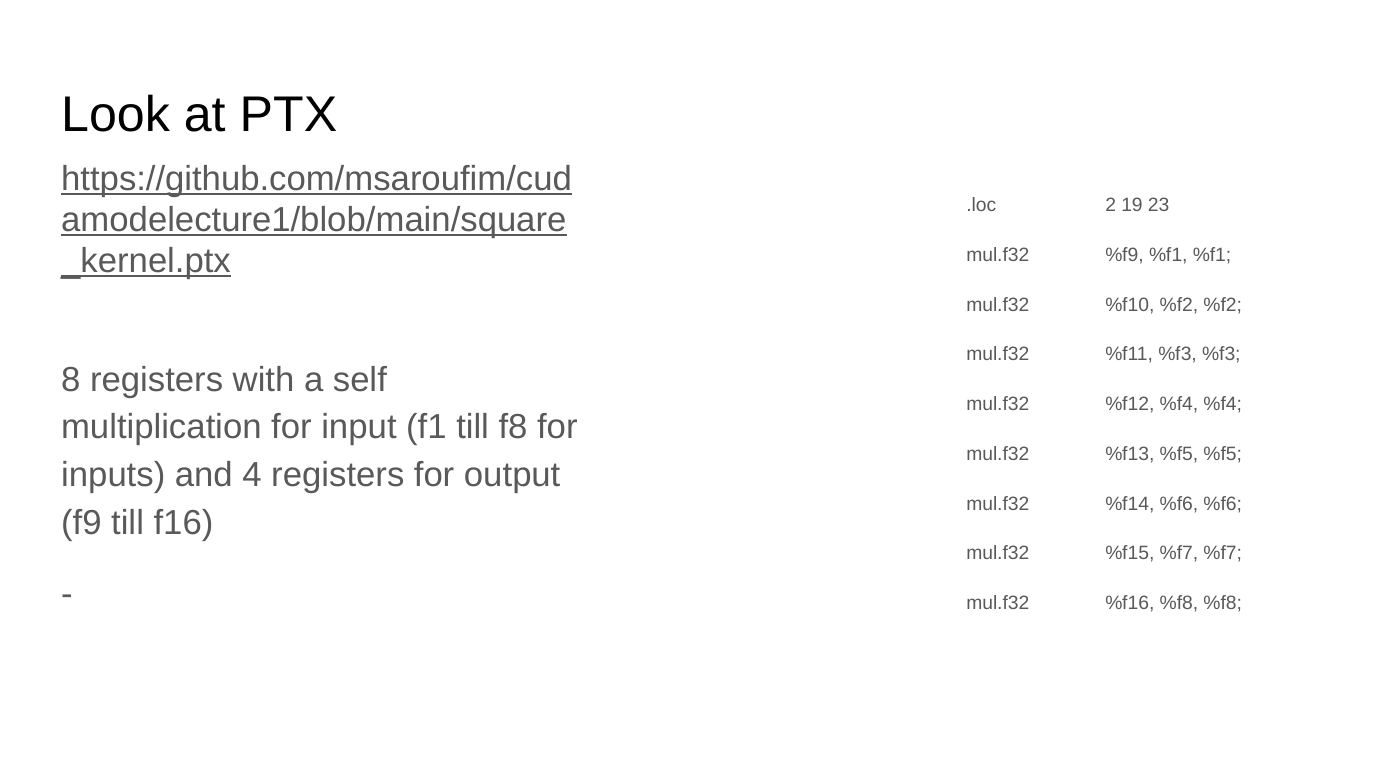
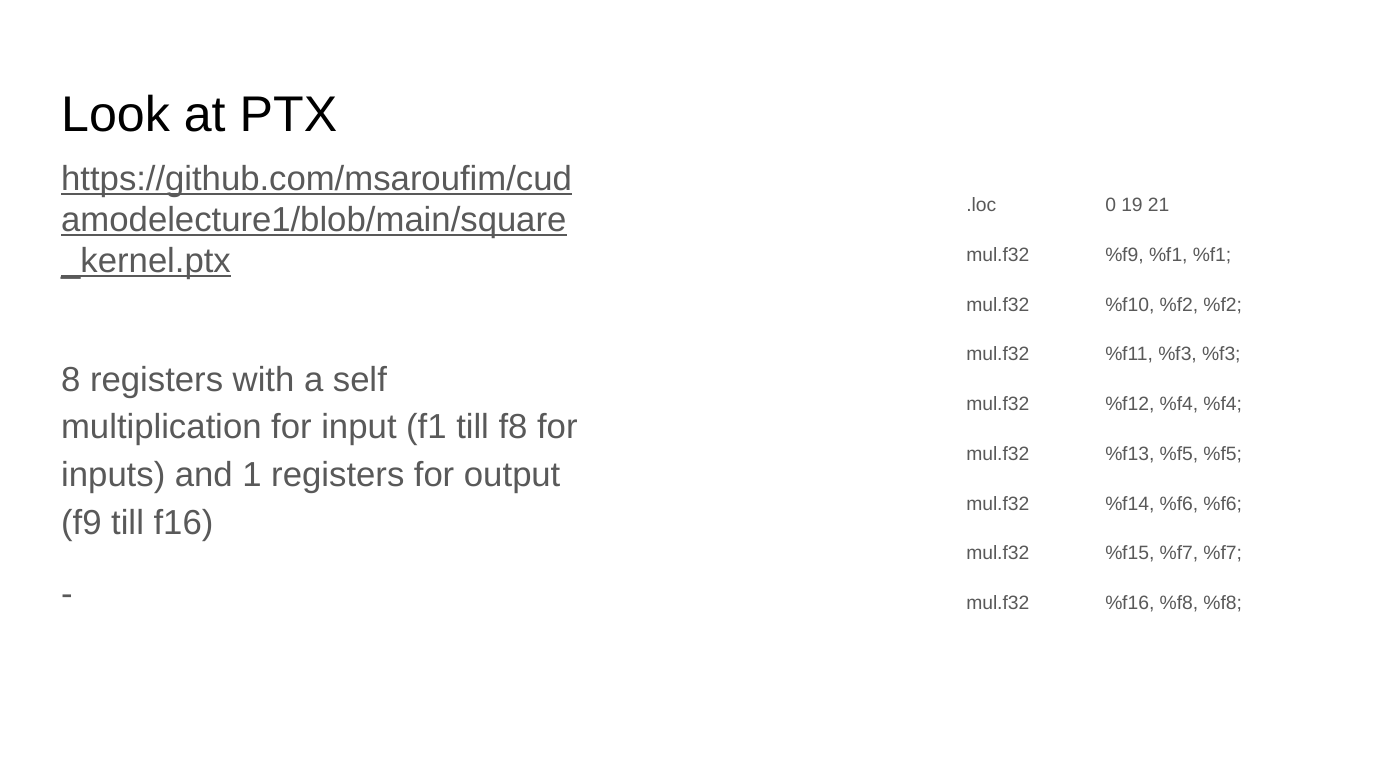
2: 2 -> 0 (1111, 205)
23: 23 -> 21 (1159, 205)
4: 4 -> 1 (252, 476)
